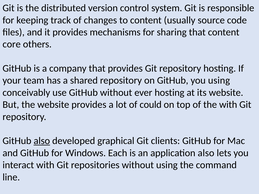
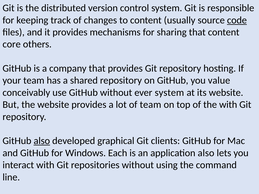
code underline: none -> present (237, 20)
you using: using -> value (219, 81)
ever hosting: hosting -> system (169, 93)
of could: could -> team (150, 105)
